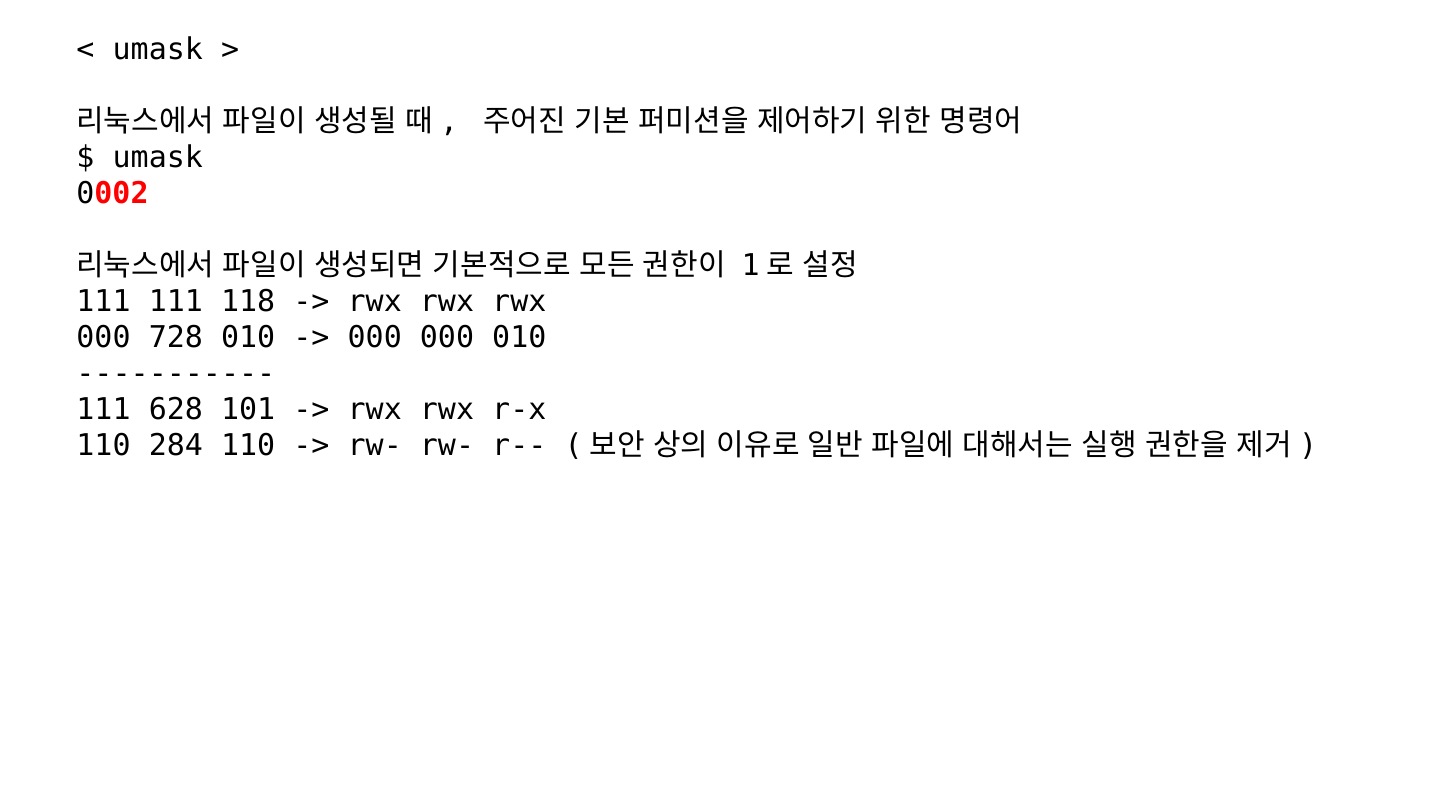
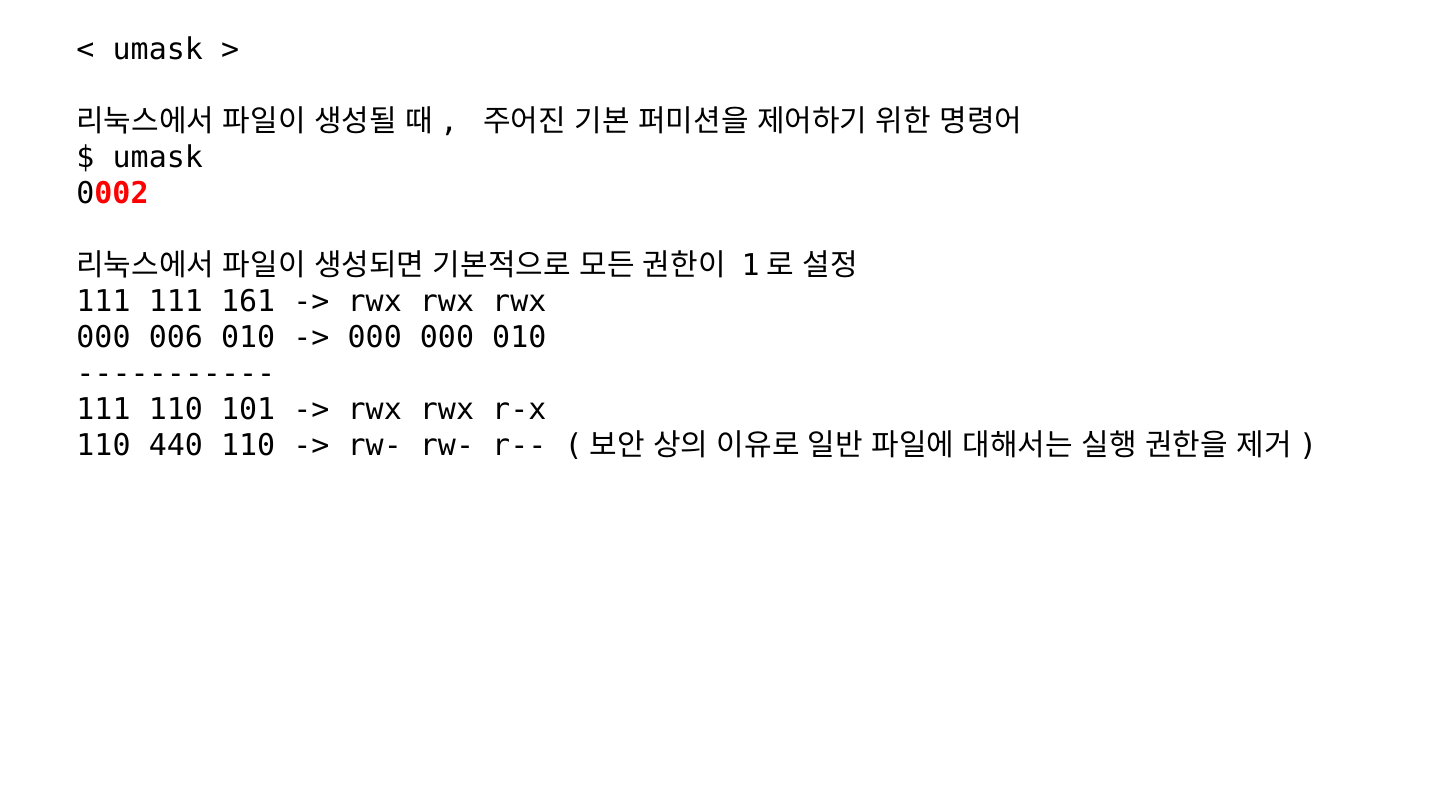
118: 118 -> 161 (248, 302)
728: 728 -> 006 (176, 338)
111 628: 628 -> 110 (176, 409)
284: 284 -> 440 (176, 445)
